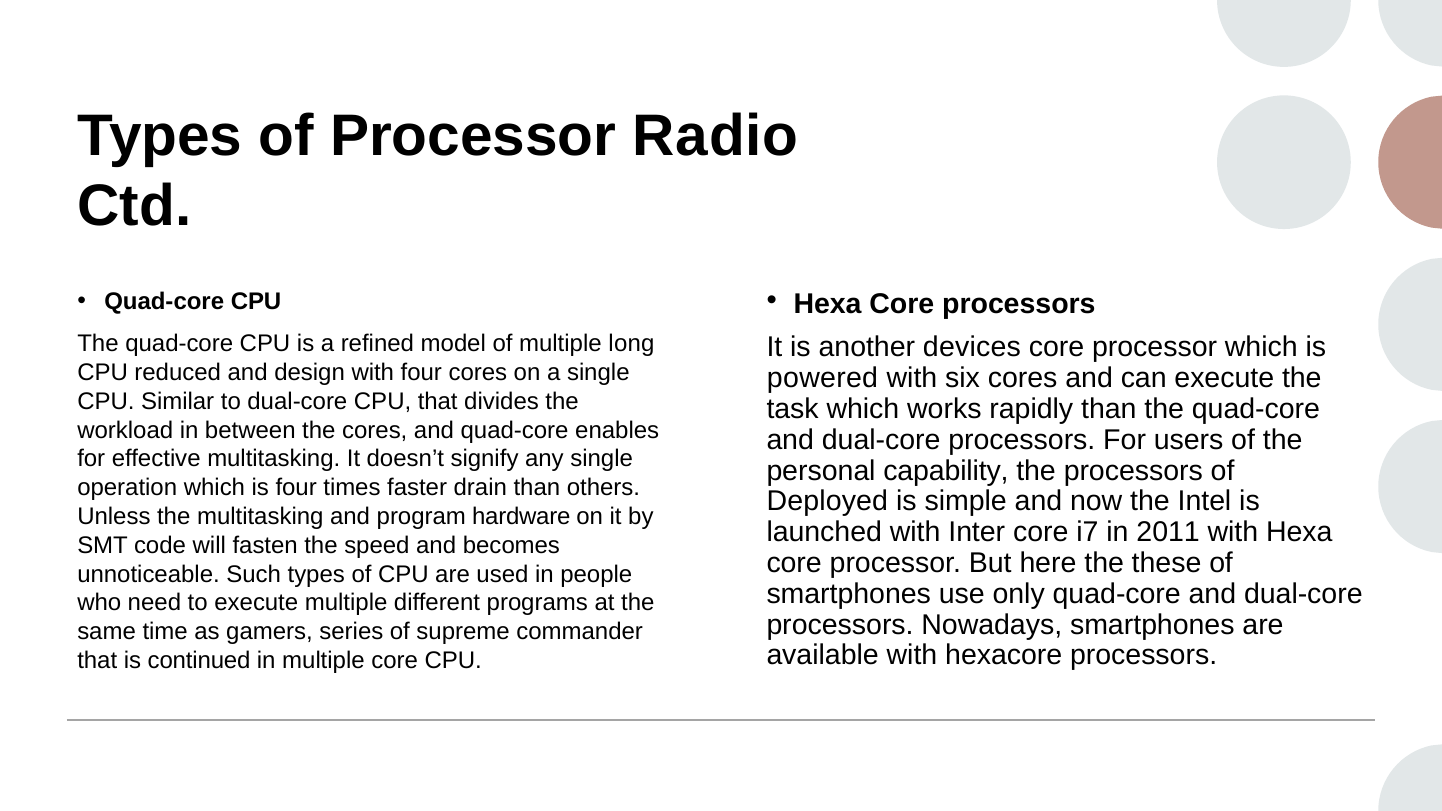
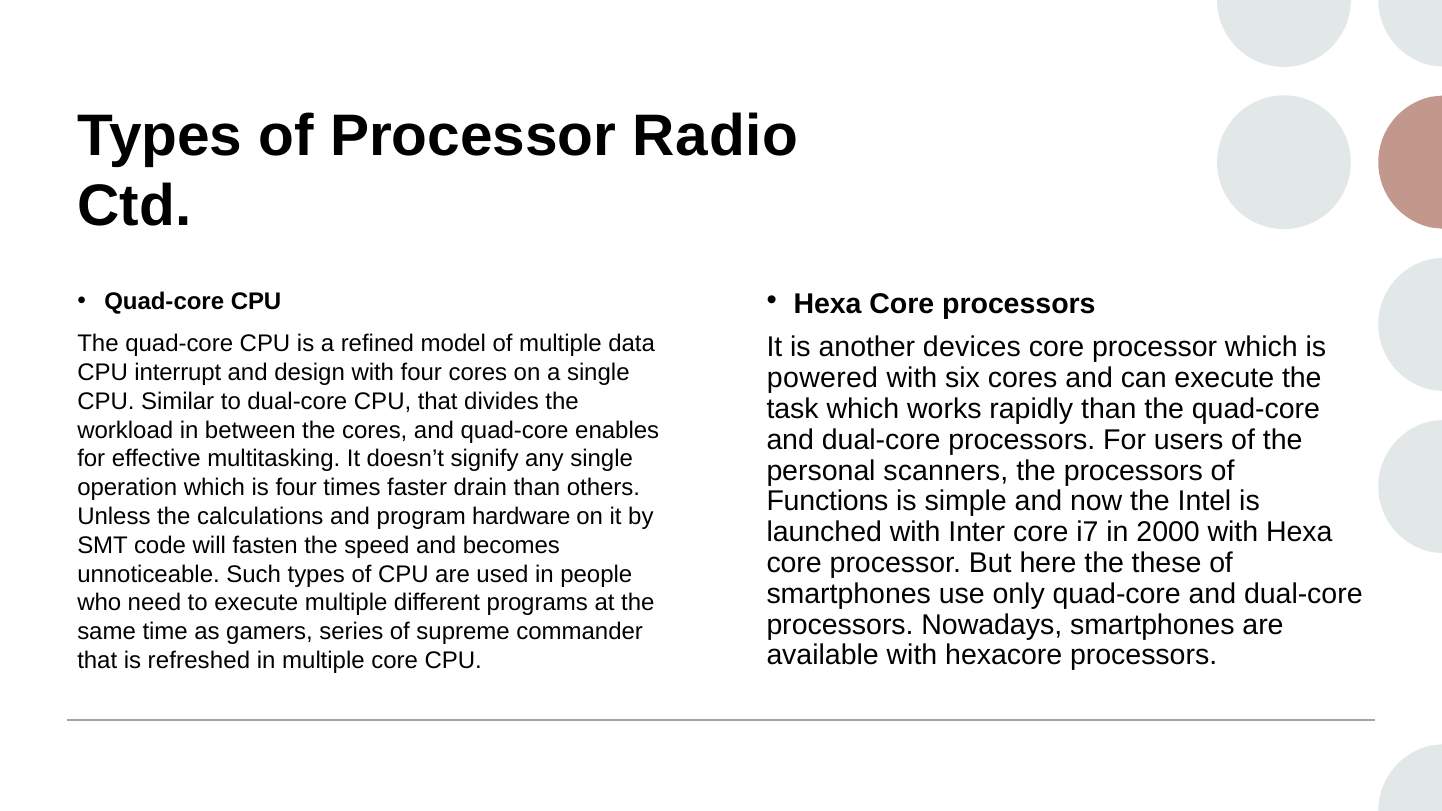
long: long -> data (632, 344)
reduced: reduced -> interrupt (178, 373)
capability: capability -> scanners (946, 471)
Deployed: Deployed -> Functions (828, 501)
the multitasking: multitasking -> calculations (260, 517)
2011: 2011 -> 2000 (1168, 532)
continued: continued -> refreshed (199, 661)
